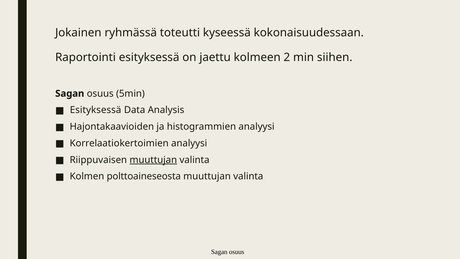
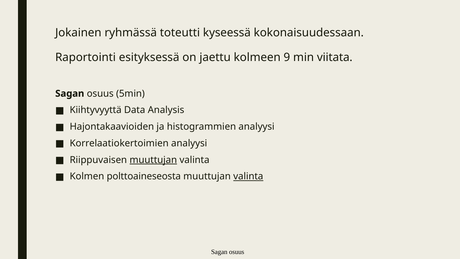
2: 2 -> 9 (287, 57)
siihen: siihen -> viitata (335, 57)
Esityksessä: Esityksessä -> Kiihtyvyyttä (96, 110)
valinta underline: none -> present (248, 176)
